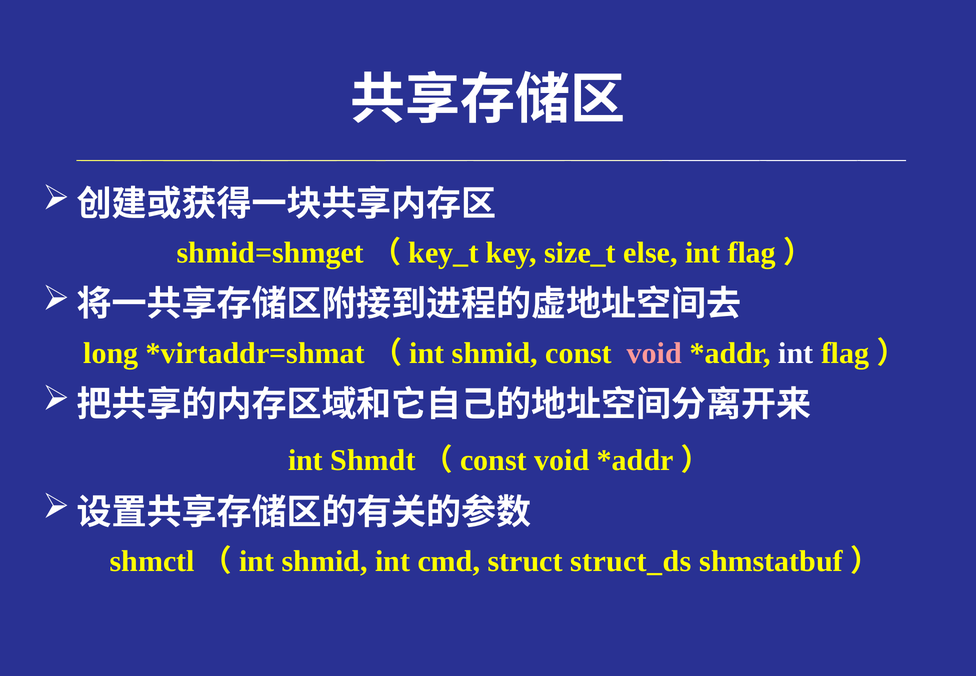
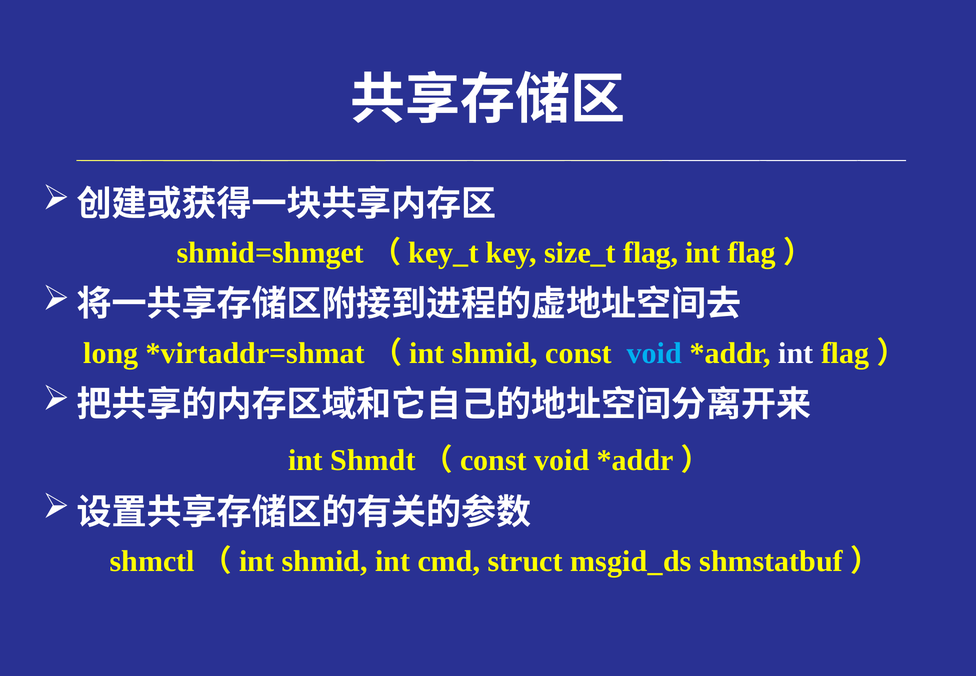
else: else -> flag (651, 253)
void colour: pink -> light blue (654, 353)
struct_ds: struct_ds -> msgid_ds (631, 561)
